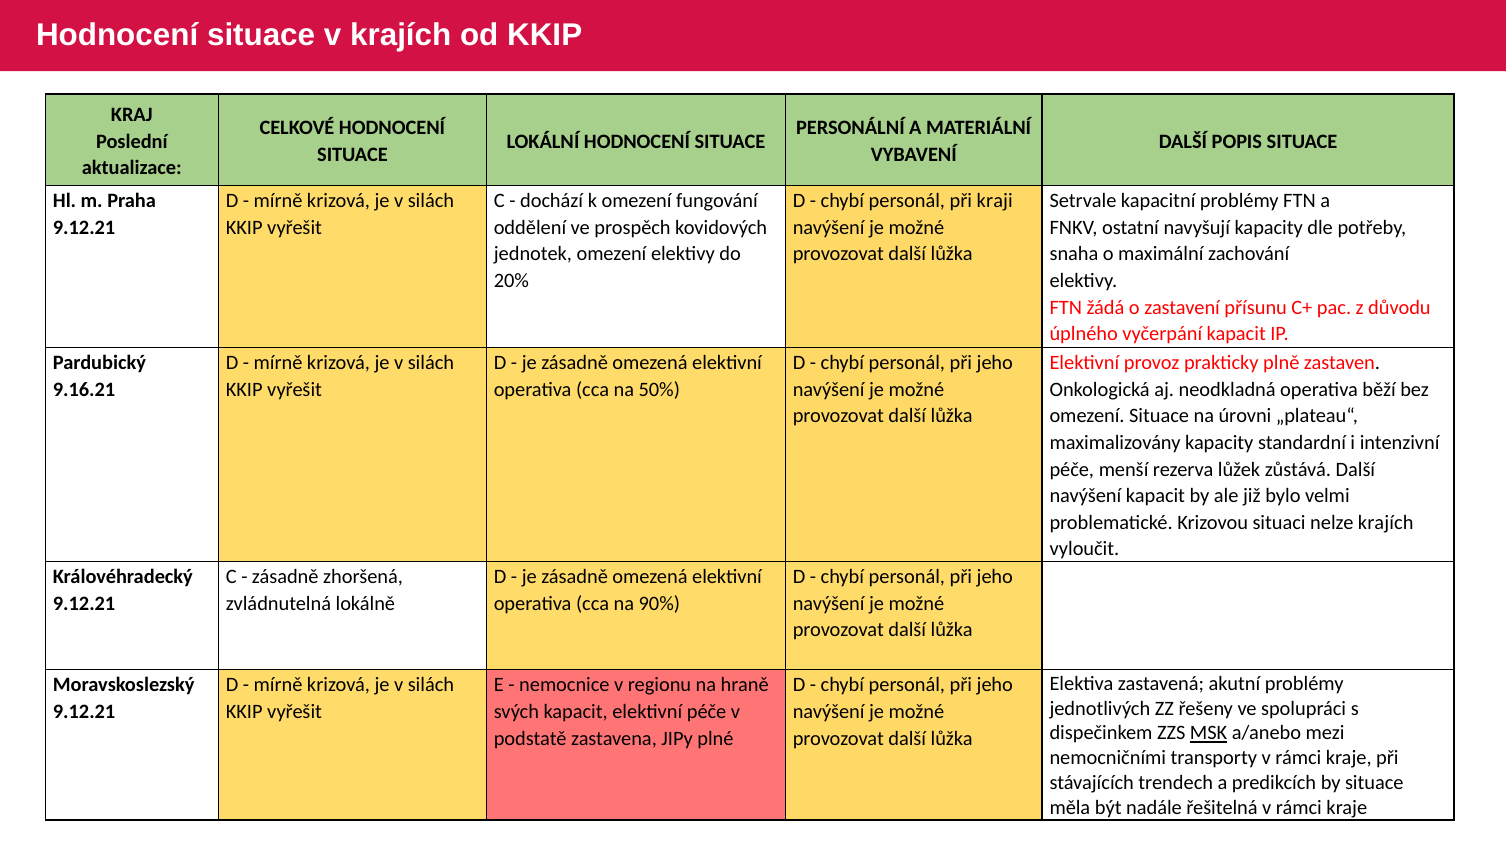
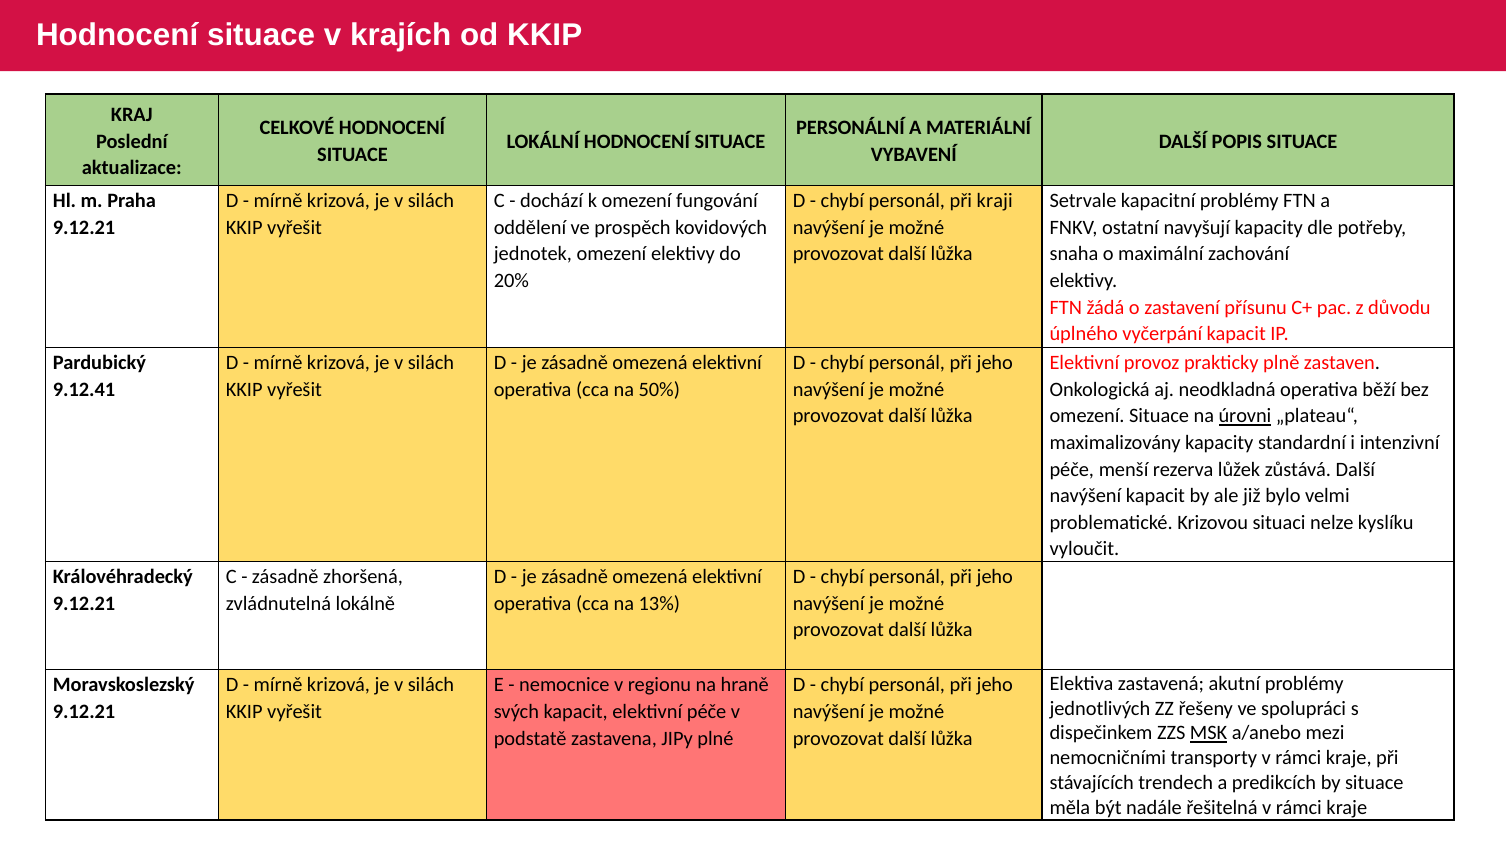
9.16.21: 9.16.21 -> 9.12.41 (84, 390)
úrovni underline: none -> present (1245, 416)
nelze krajích: krajích -> kyslíku (1386, 523)
90%: 90% -> 13% (659, 604)
